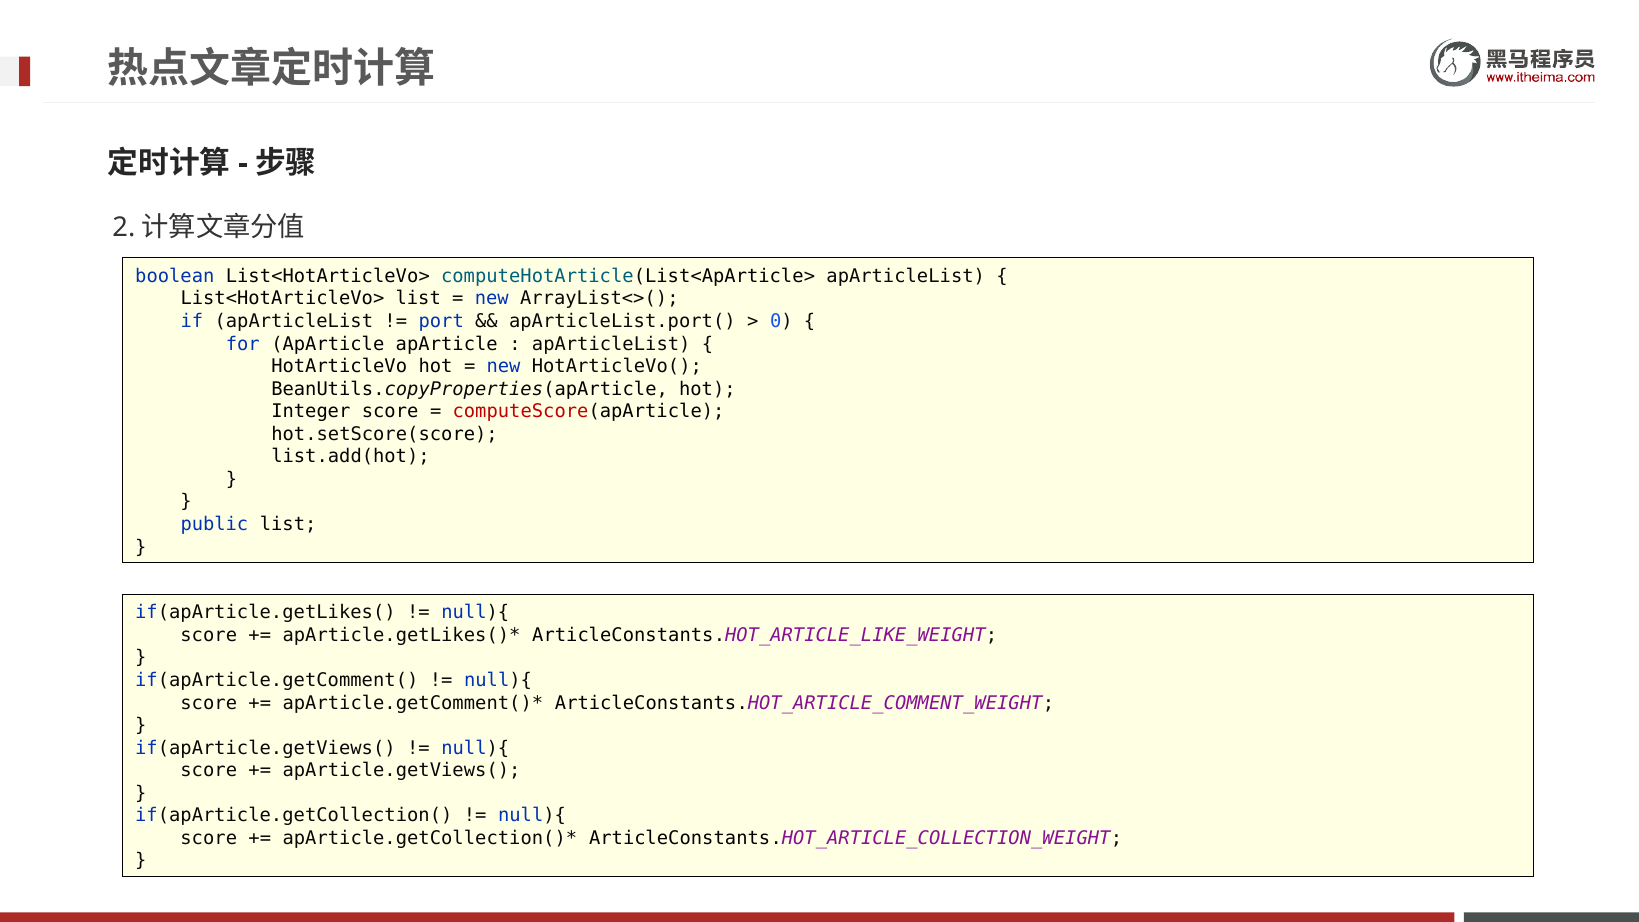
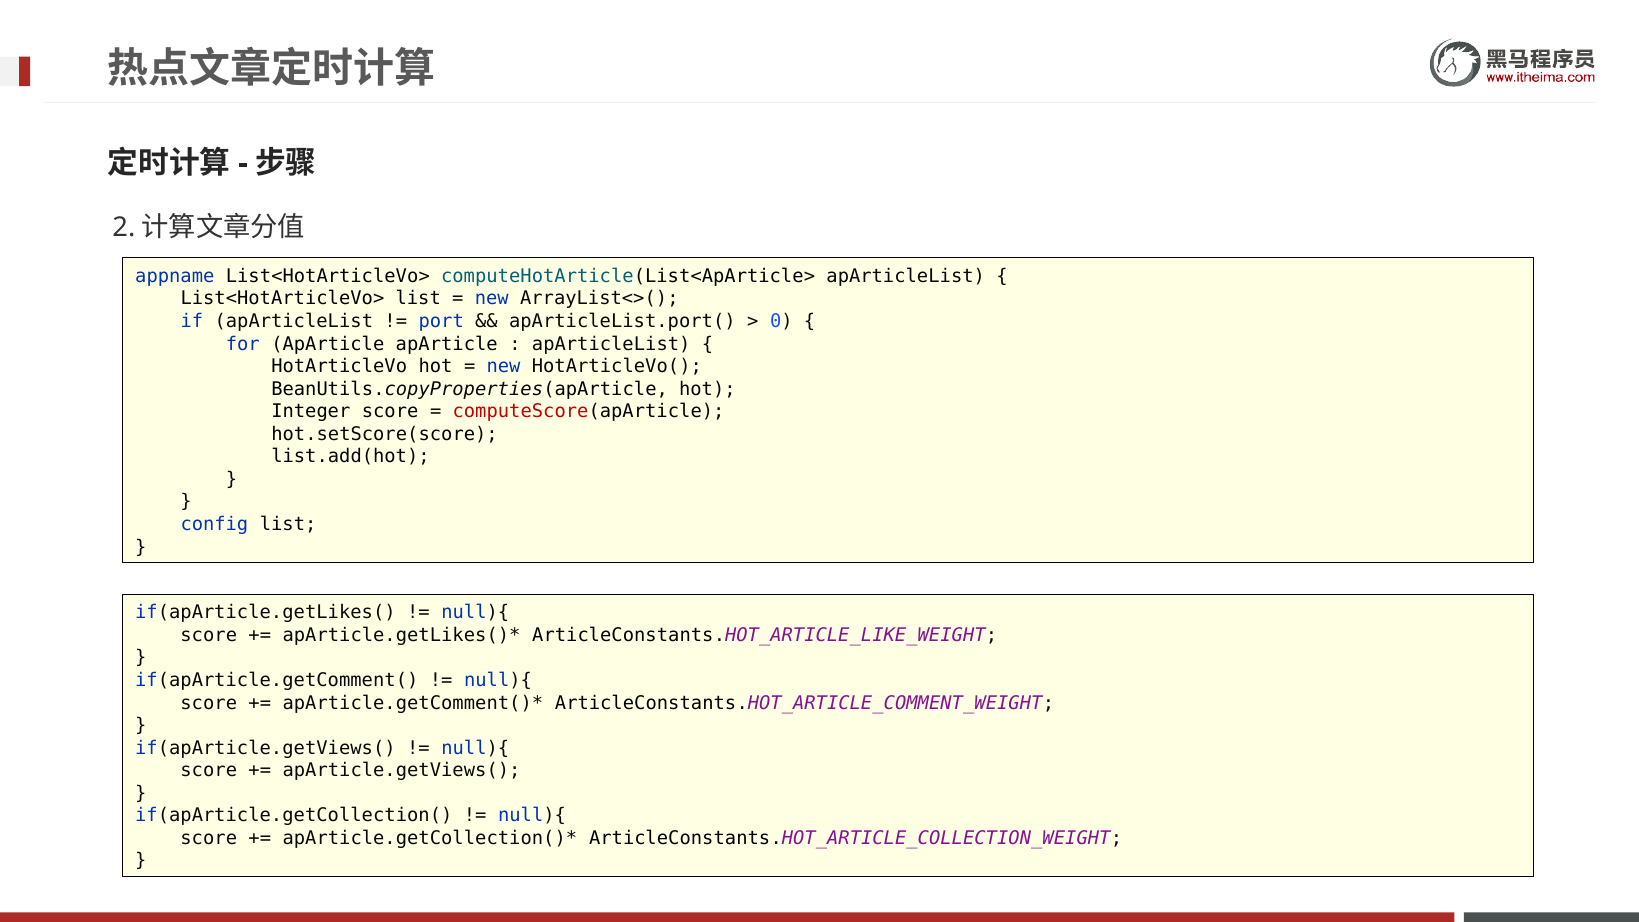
boolean: boolean -> appname (175, 276)
public: public -> config (214, 524)
